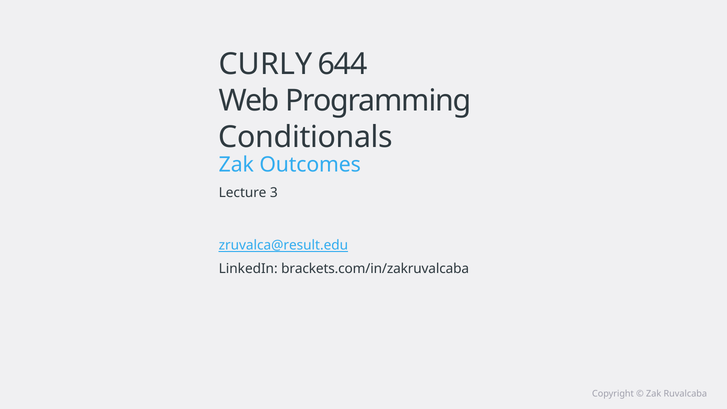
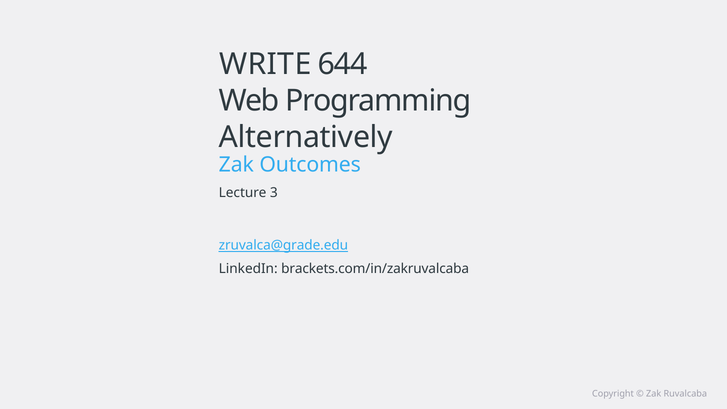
CURLY: CURLY -> WRITE (265, 64)
Conditionals: Conditionals -> Alternatively (306, 137)
zruvalca@result.edu: zruvalca@result.edu -> zruvalca@grade.edu (283, 245)
